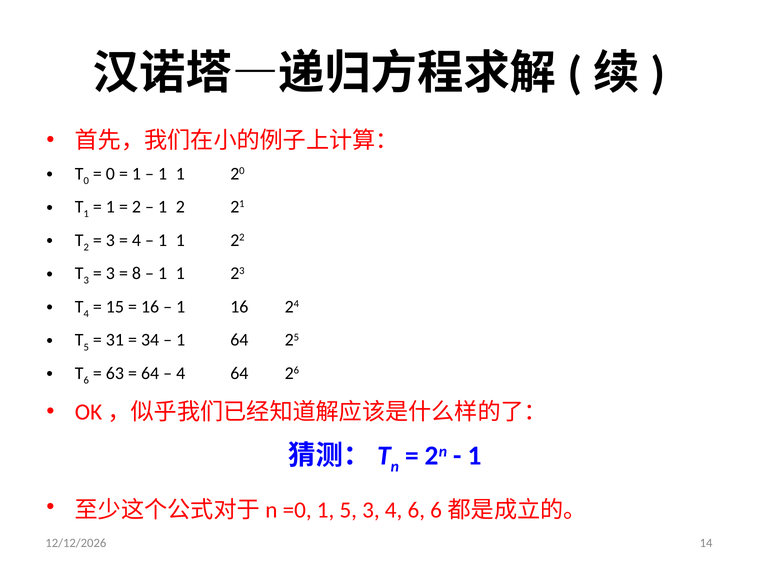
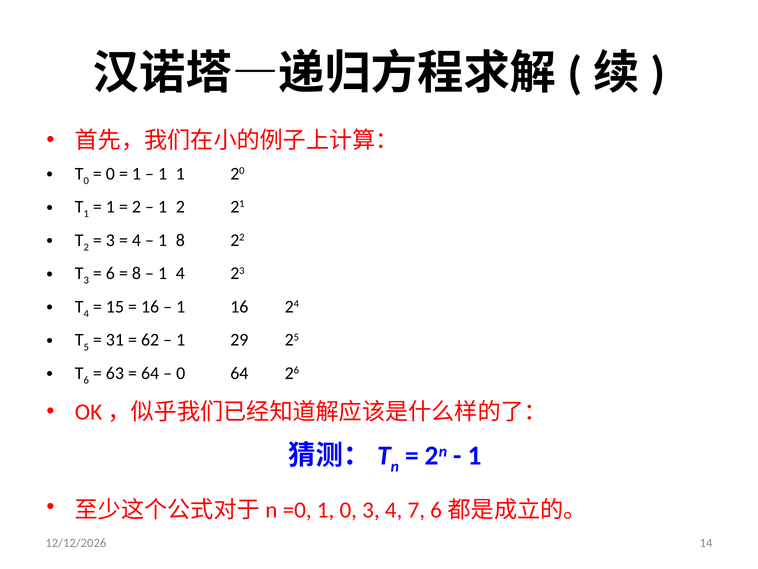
1: 1 -> 8 (180, 240)
3: 3 -> 6 (110, 273)
1: 1 -> 4 (180, 273)
34: 34 -> 62 (150, 340)
1 64: 64 -> 29 (239, 340)
4: 4 -> 0 (181, 373)
1 5: 5 -> 0 (348, 510)
4 6: 6 -> 7 (416, 510)
